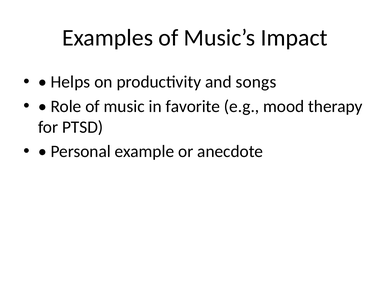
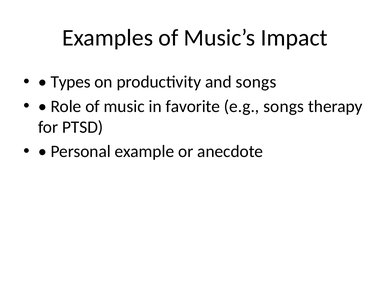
Helps: Helps -> Types (71, 82)
e.g mood: mood -> songs (284, 106)
